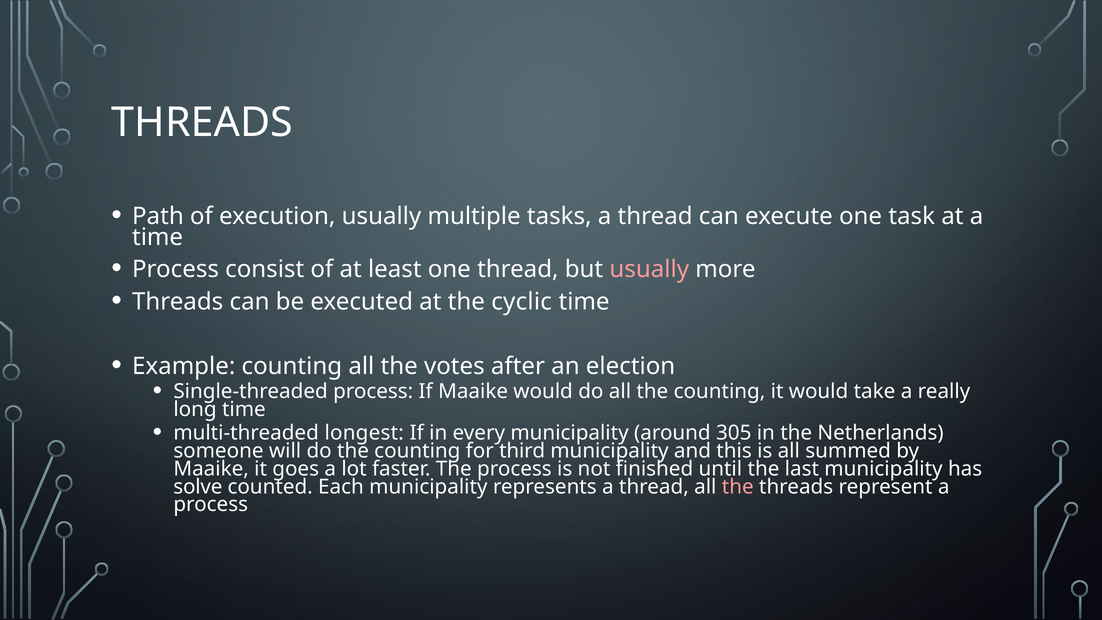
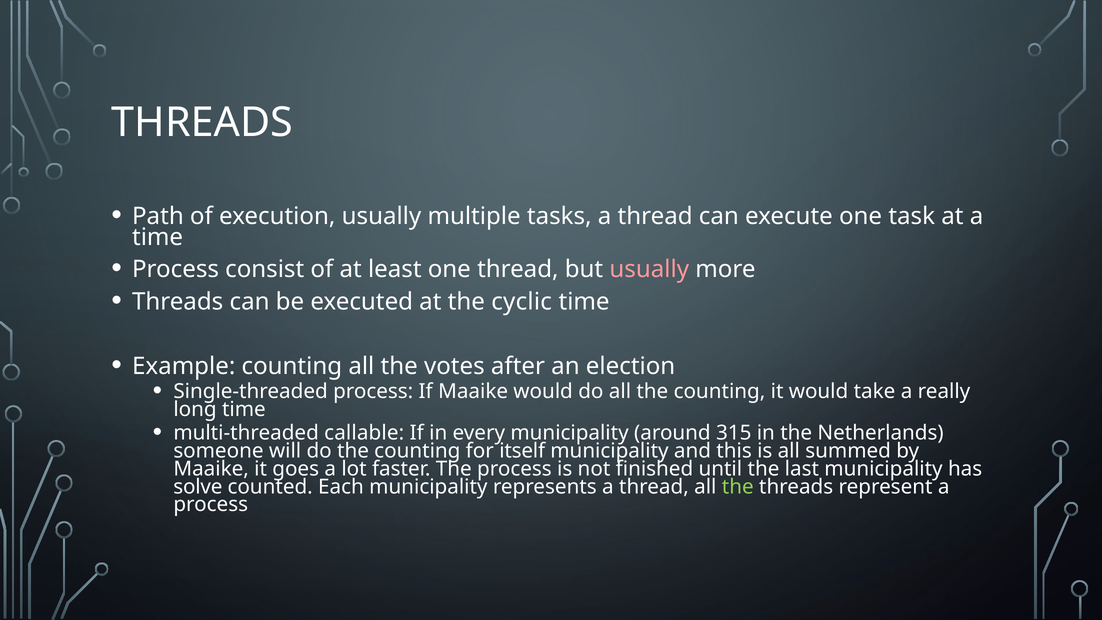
longest: longest -> callable (364, 433)
305: 305 -> 315 (734, 433)
third: third -> itself (522, 451)
the colour: pink -> light green (738, 487)
